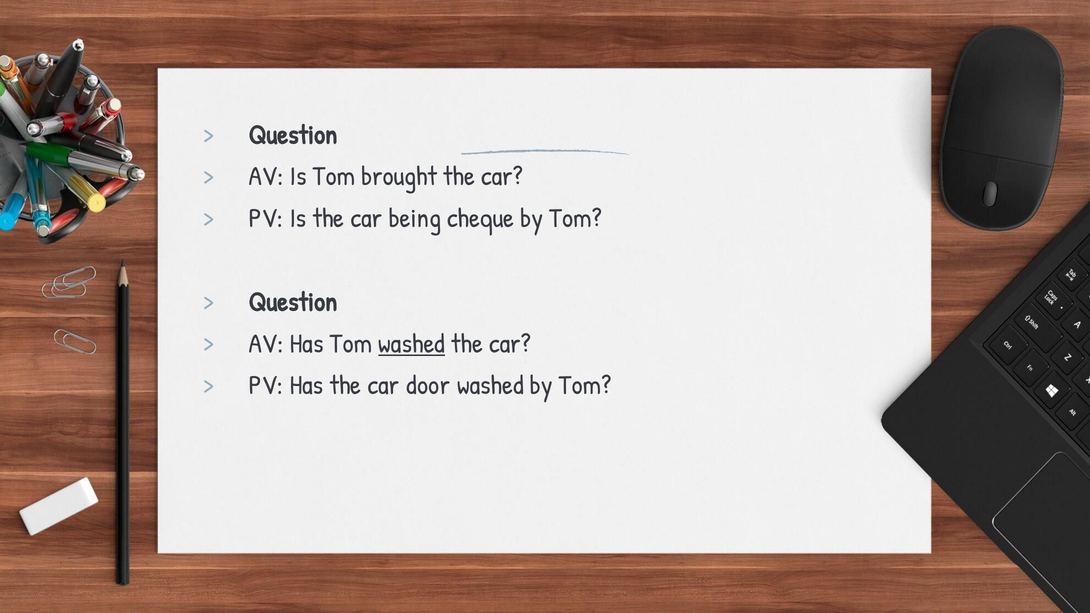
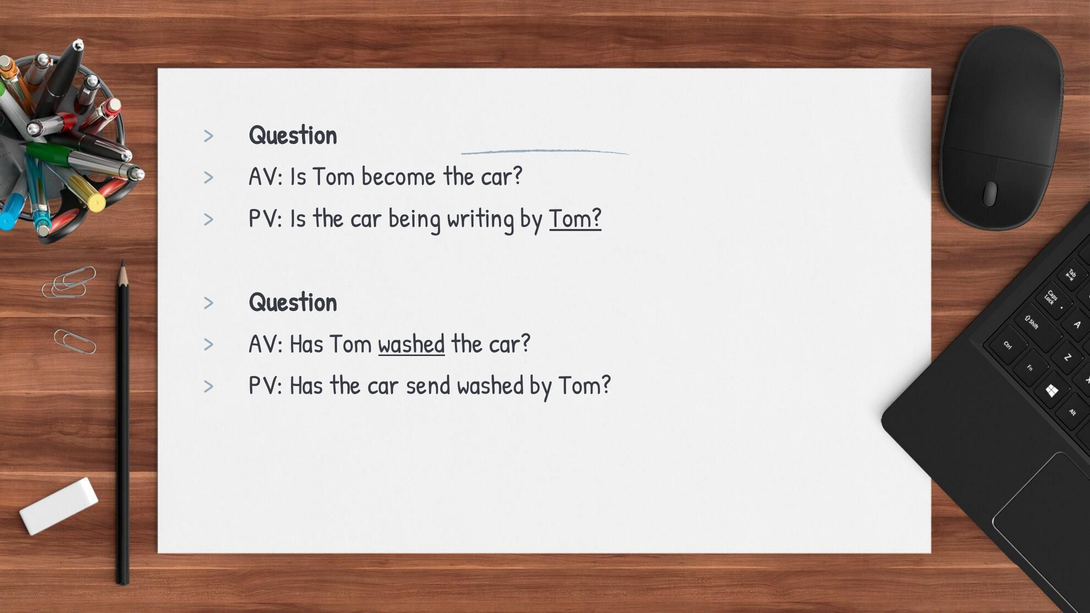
brought: brought -> become (399, 176)
cheque: cheque -> writing (481, 218)
Tom underline: none -> present (576, 218)
door: door -> send (428, 385)
